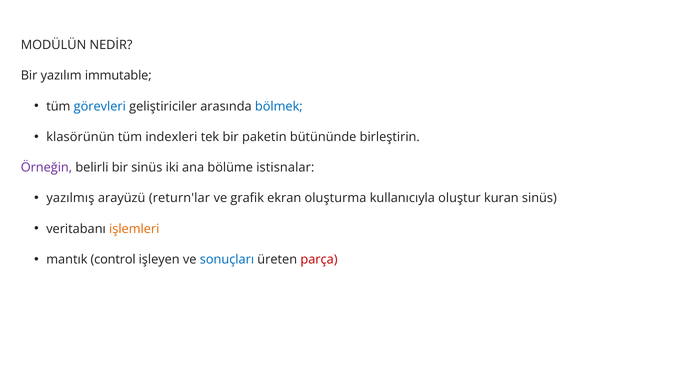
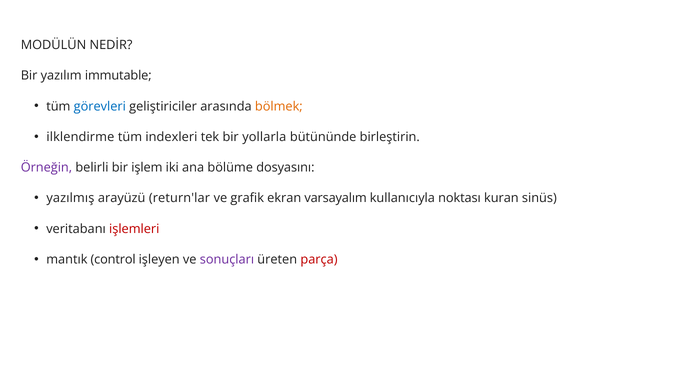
bölmek colour: blue -> orange (279, 106)
klasörünün: klasörünün -> ilklendirme (80, 137)
paketin: paketin -> yollarla (264, 137)
bir sinüs: sinüs -> işlem (147, 168)
istisnalar: istisnalar -> dosyasını (285, 168)
oluşturma: oluşturma -> varsayalım (336, 198)
oluştur: oluştur -> noktası (460, 198)
işlemleri colour: orange -> red (134, 229)
sonuçları colour: blue -> purple (227, 260)
